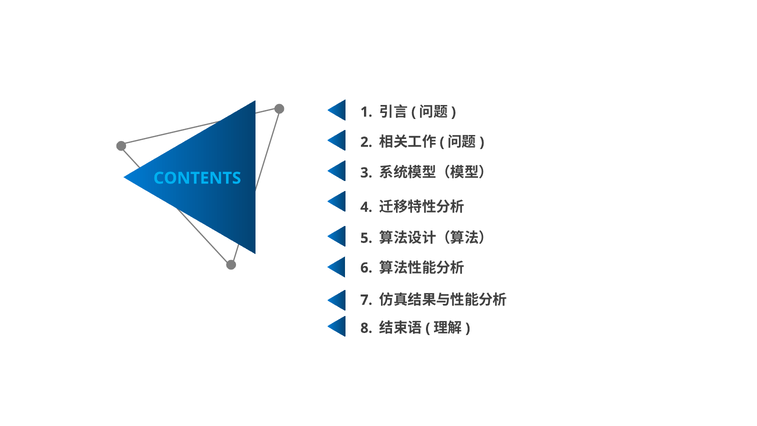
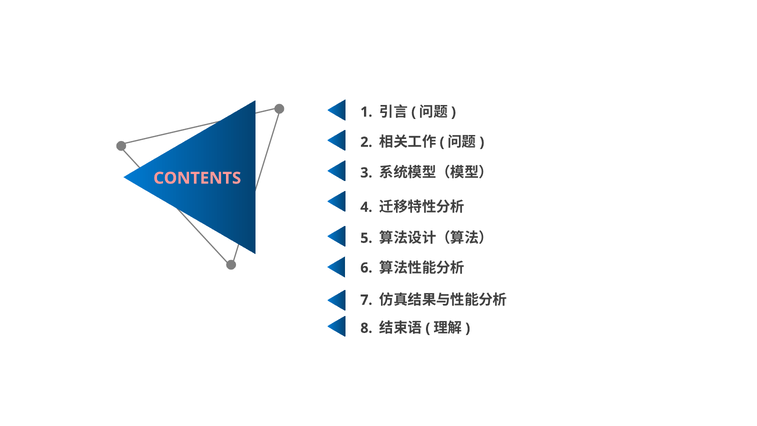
CONTENTS colour: light blue -> pink (197, 178)
